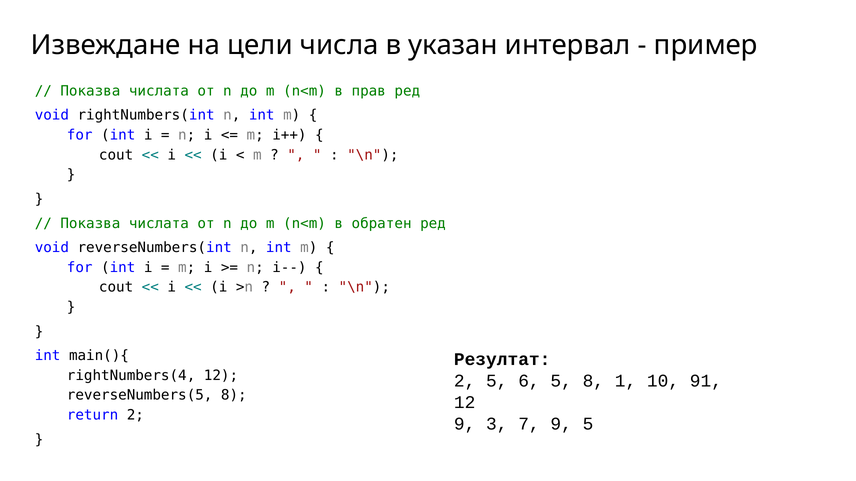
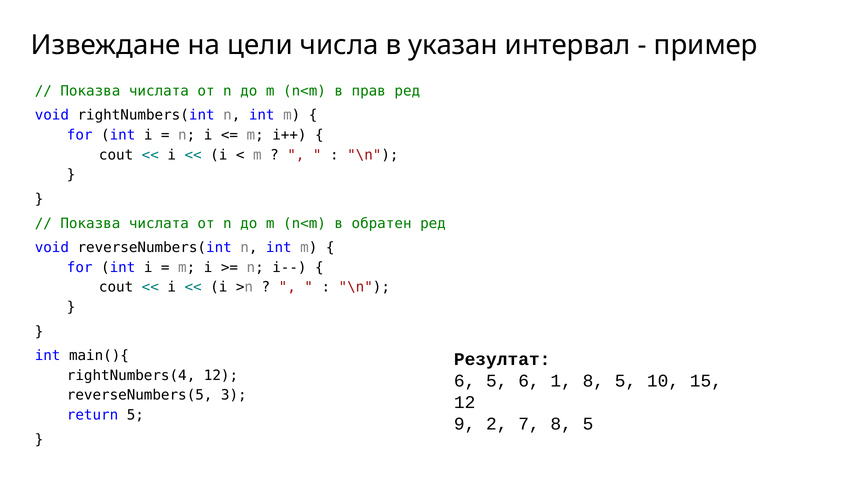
2: 2 -> 6 (465, 381)
6 5: 5 -> 1 (561, 381)
1: 1 -> 5 (626, 381)
91: 91 -> 15 (706, 381)
reverseNumbers(5 8: 8 -> 3 (234, 396)
return 2: 2 -> 5 (135, 416)
3: 3 -> 2 (497, 424)
7 9: 9 -> 8 (561, 424)
